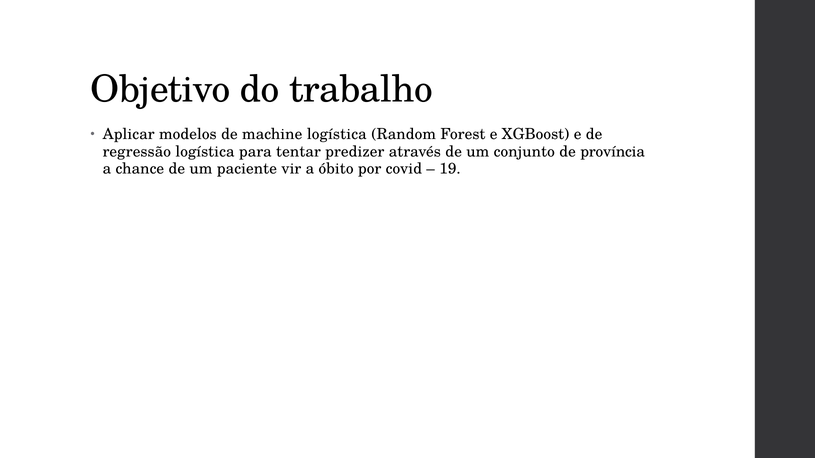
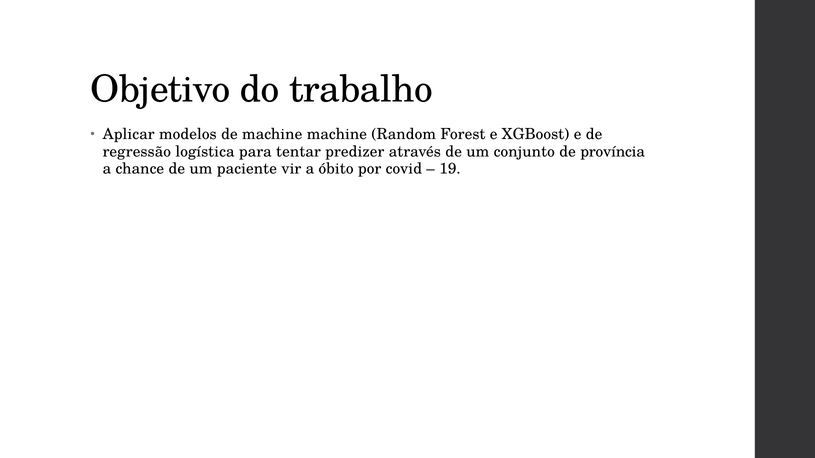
machine logística: logística -> machine (337, 134)
